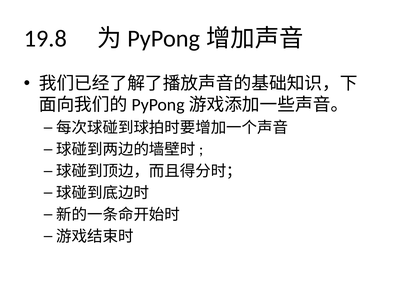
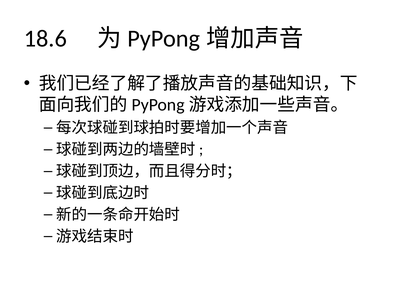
19.8: 19.8 -> 18.6 (45, 39)
